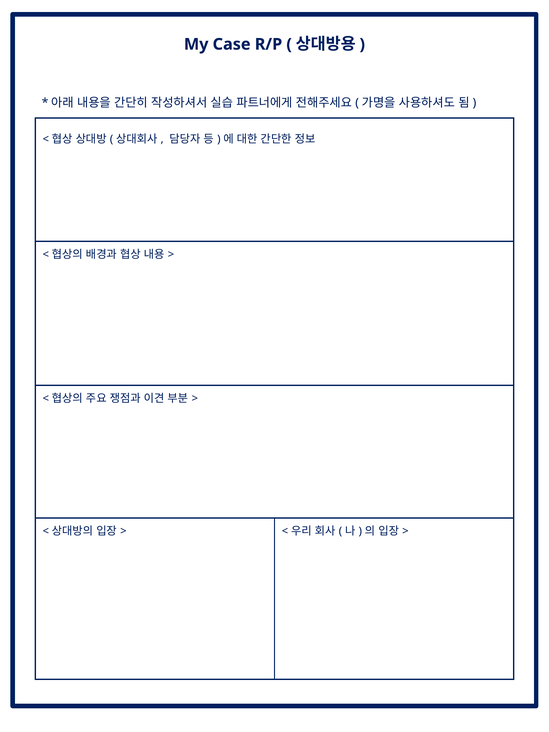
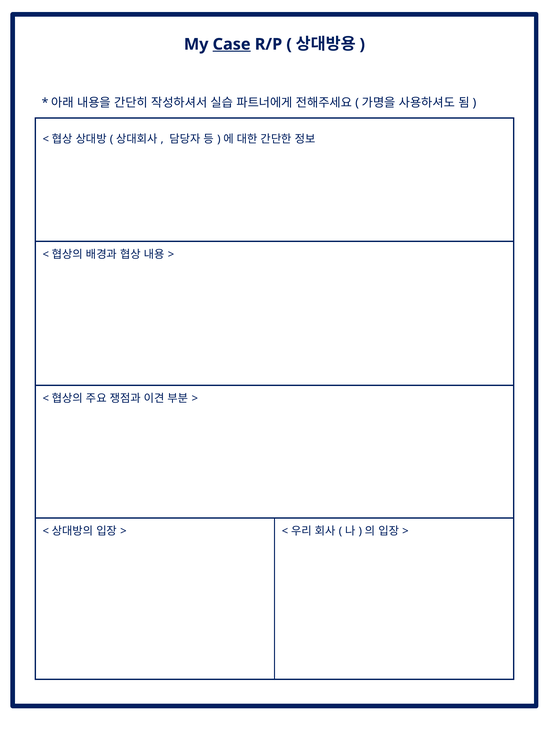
Case underline: none -> present (232, 44)
